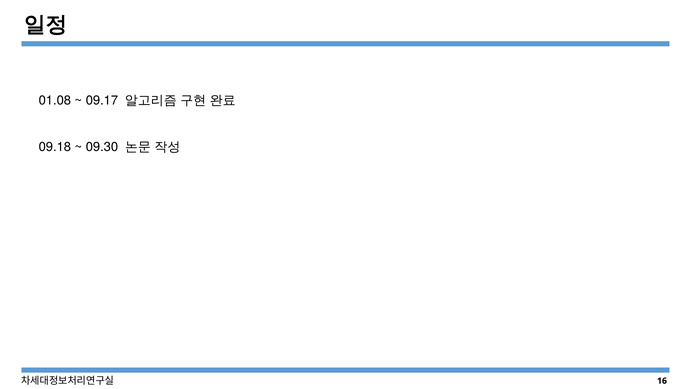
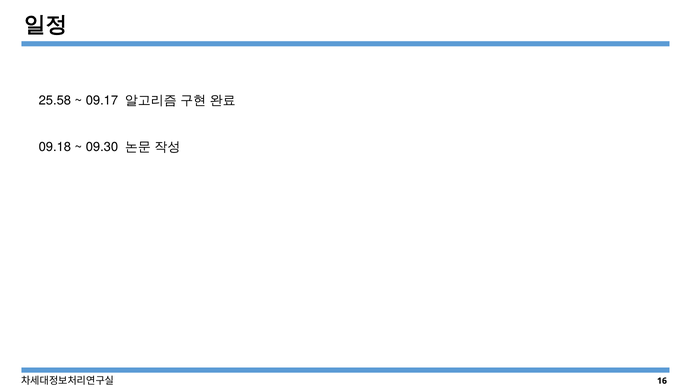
01.08: 01.08 -> 25.58 (55, 100)
